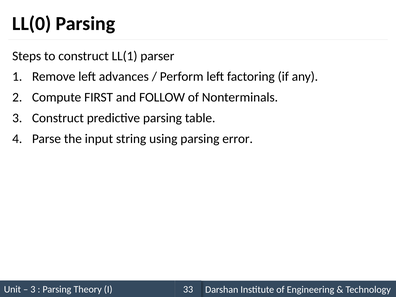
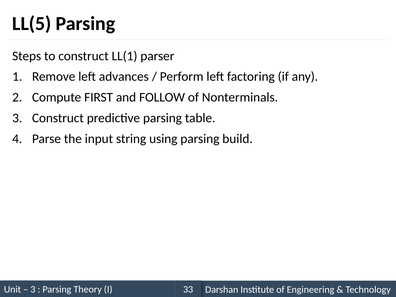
LL(0: LL(0 -> LL(5 (32, 23)
error: error -> build (238, 139)
